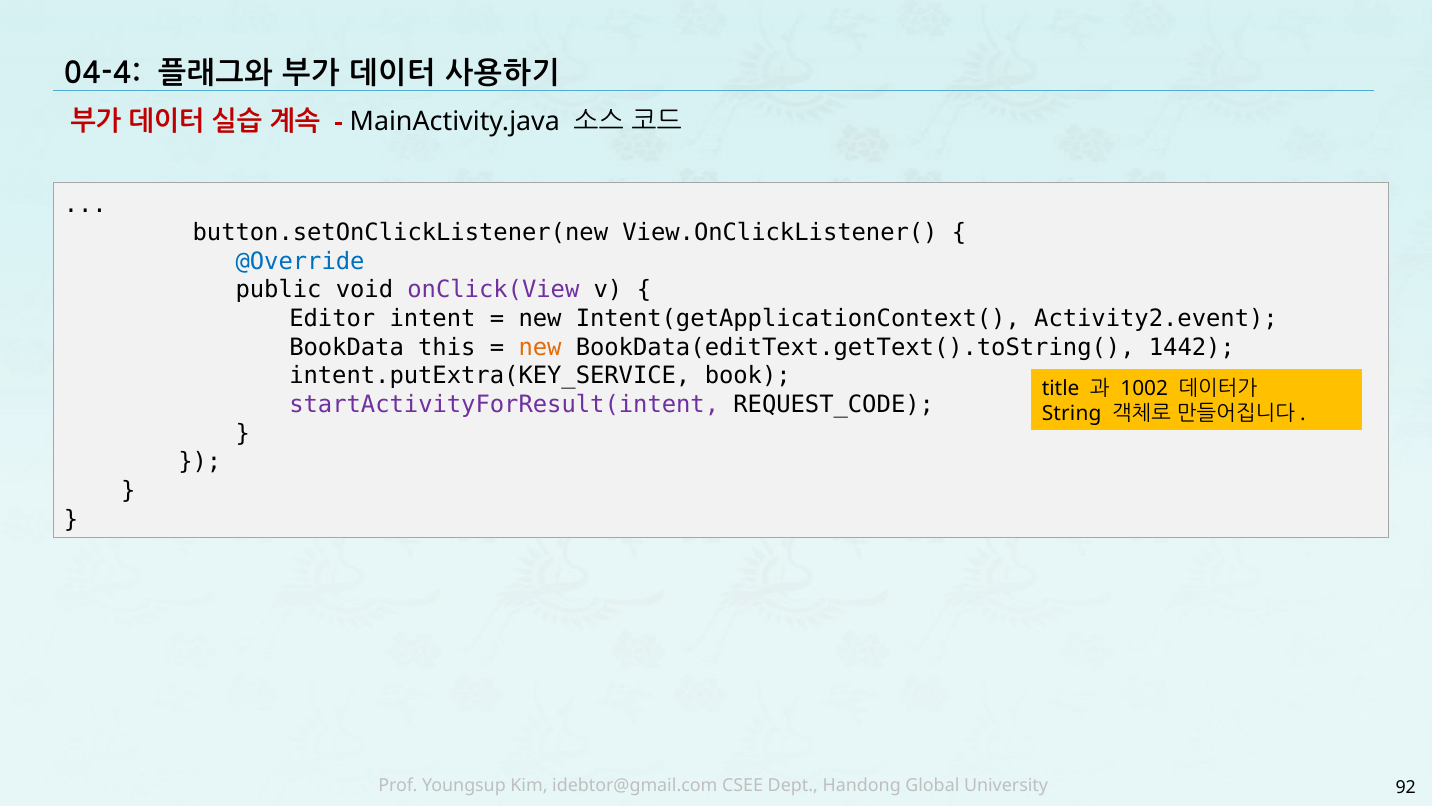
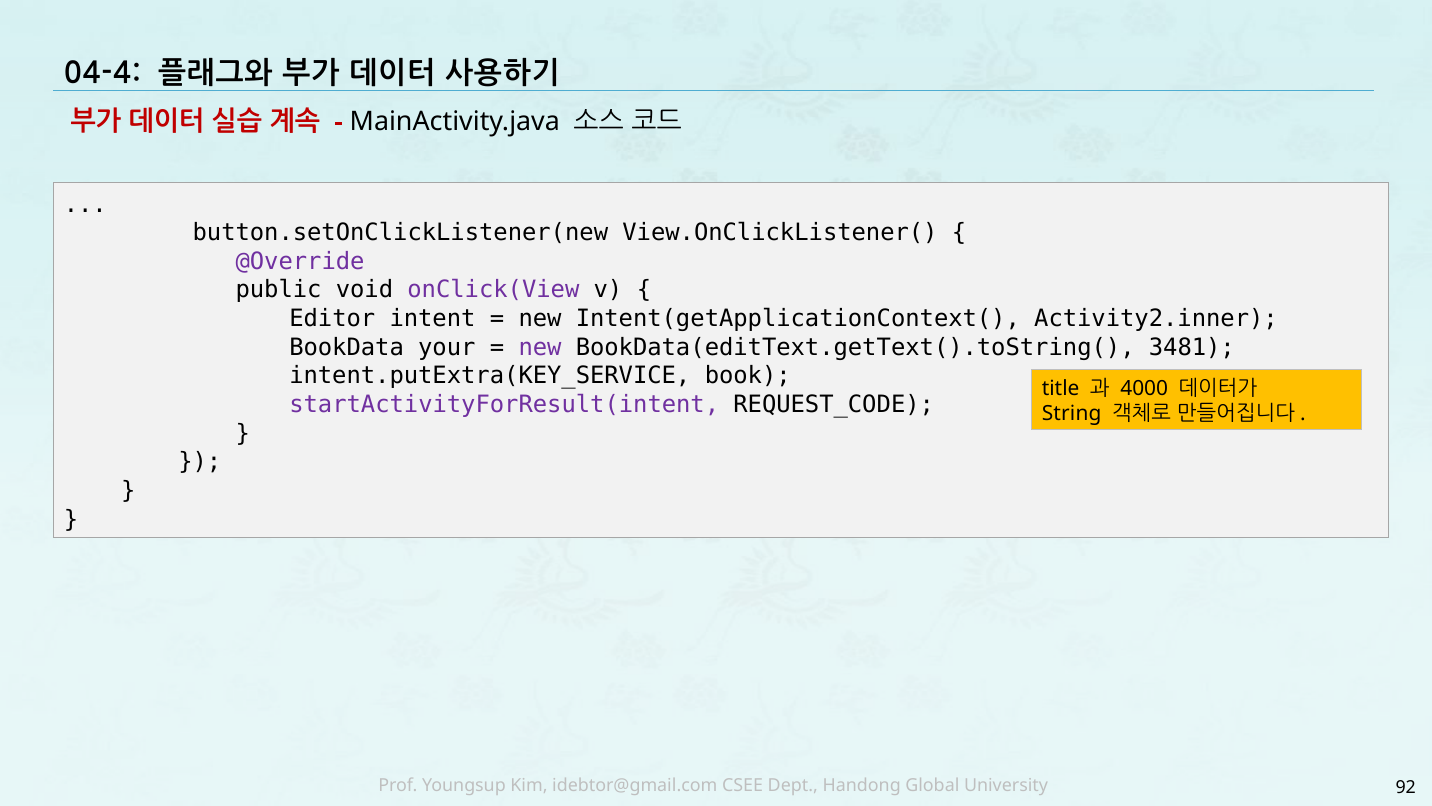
@Override colour: blue -> purple (300, 261)
Activity2.event: Activity2.event -> Activity2.inner (1156, 319)
this: this -> your (447, 347)
new colour: orange -> purple (540, 347)
1442: 1442 -> 3481 (1192, 347)
1002: 1002 -> 4000 (1144, 388)
